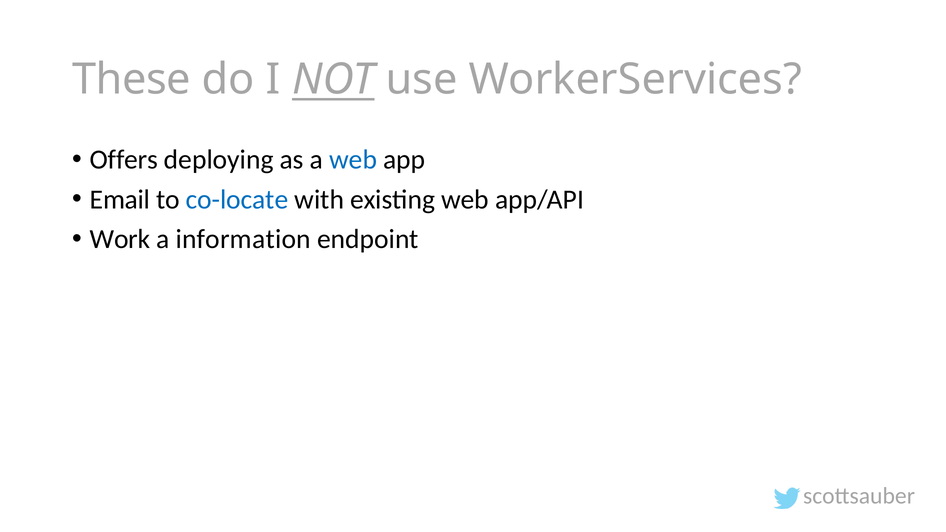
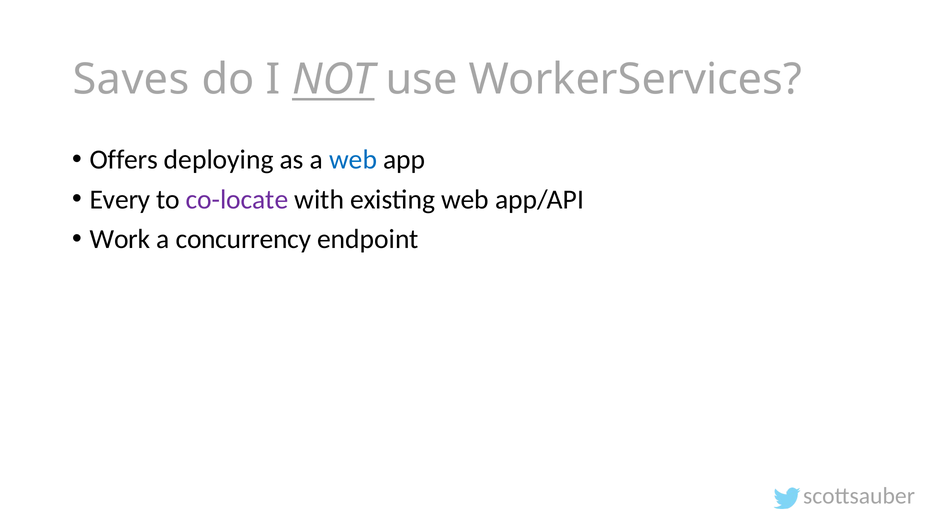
These: These -> Saves (131, 79)
Email: Email -> Every (120, 199)
co-locate colour: blue -> purple (237, 199)
information: information -> concurrency (243, 239)
